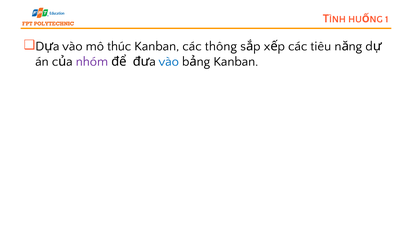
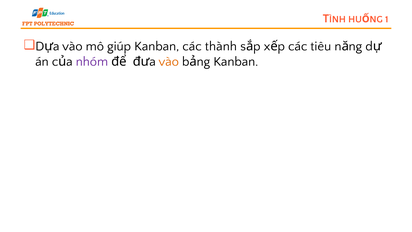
thúc: thúc -> giúp (119, 46)
thông: thông -> thành (221, 46)
vào colour: blue -> orange (169, 62)
